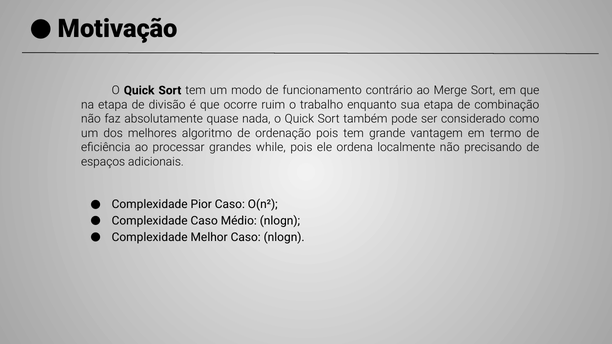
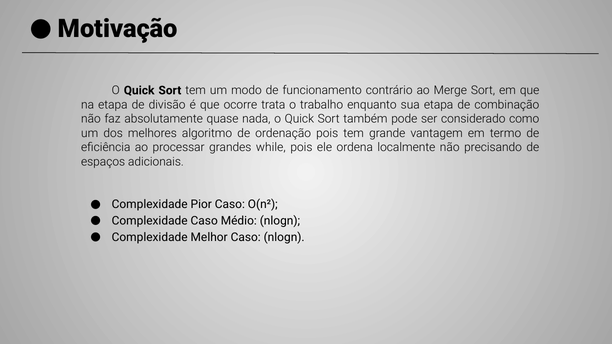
ruim: ruim -> trata (273, 105)
